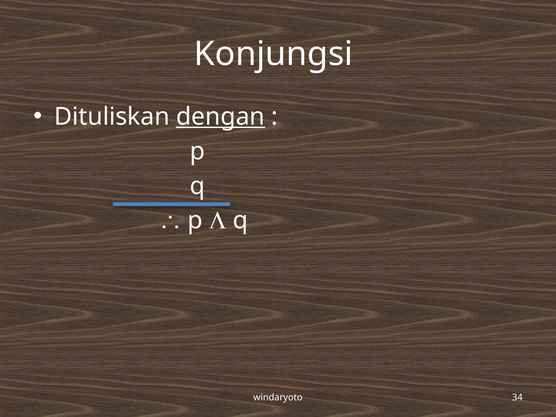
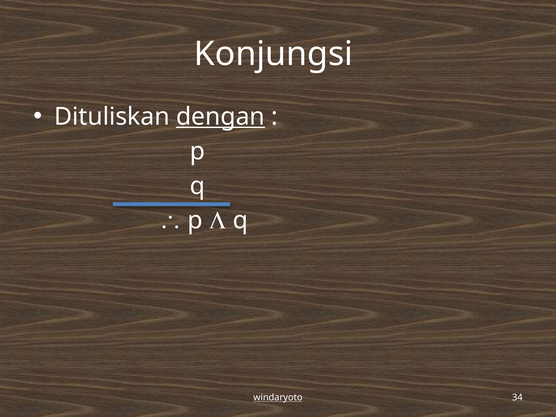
windaryoto underline: none -> present (278, 397)
